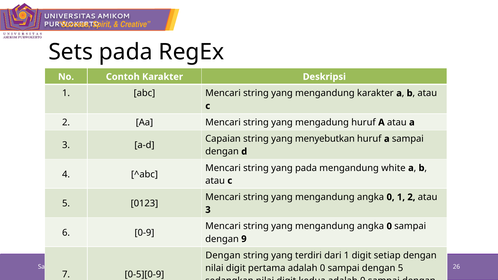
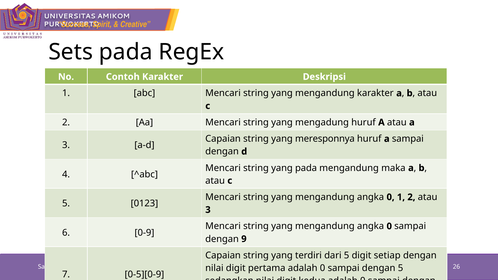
menyebutkan: menyebutkan -> meresponnya (325, 139)
white: white -> maka (393, 168)
Dengan: Dengan -> Capaian (223, 255)
dari 1: 1 -> 5 (347, 255)
